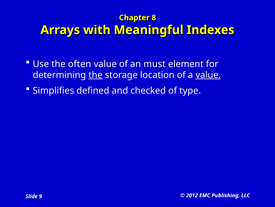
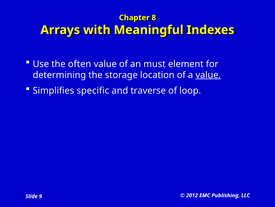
the underline: present -> none (95, 75)
defined: defined -> specific (93, 90)
checked: checked -> traverse (148, 90)
type: type -> loop (190, 90)
